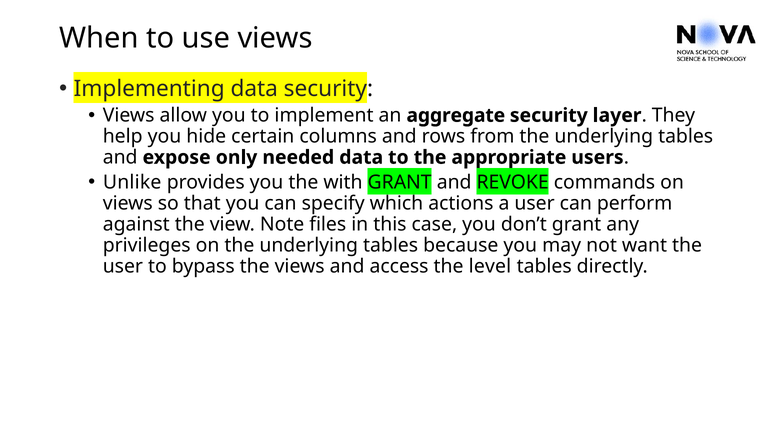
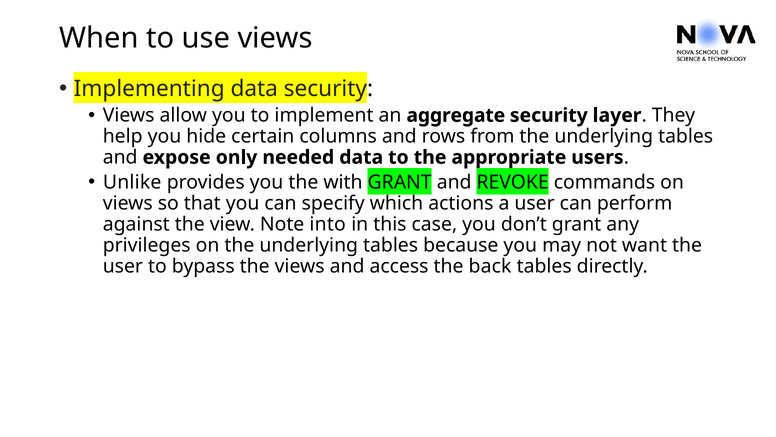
files: files -> into (328, 224)
level: level -> back (490, 266)
